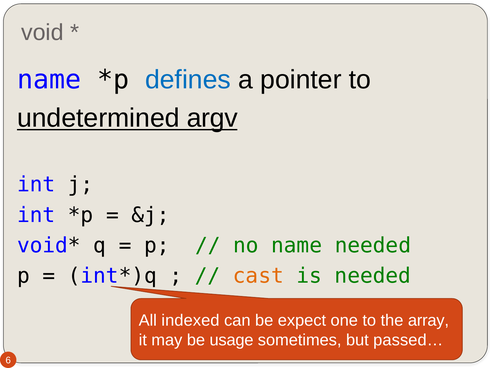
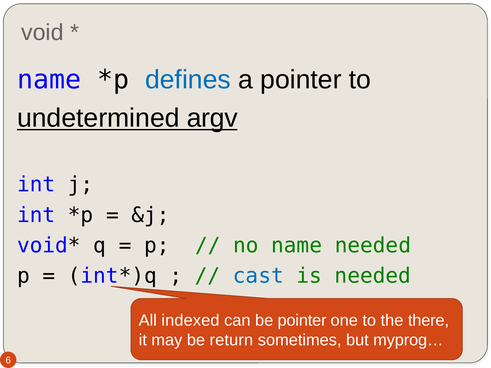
cast colour: orange -> blue (258, 276)
be expect: expect -> pointer (302, 321)
array: array -> there (428, 321)
usage: usage -> return (231, 340)
passed…: passed… -> myprog… (408, 340)
